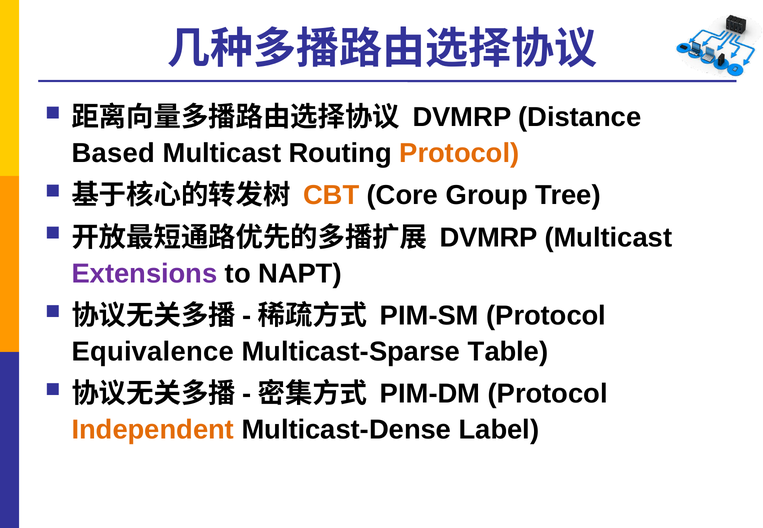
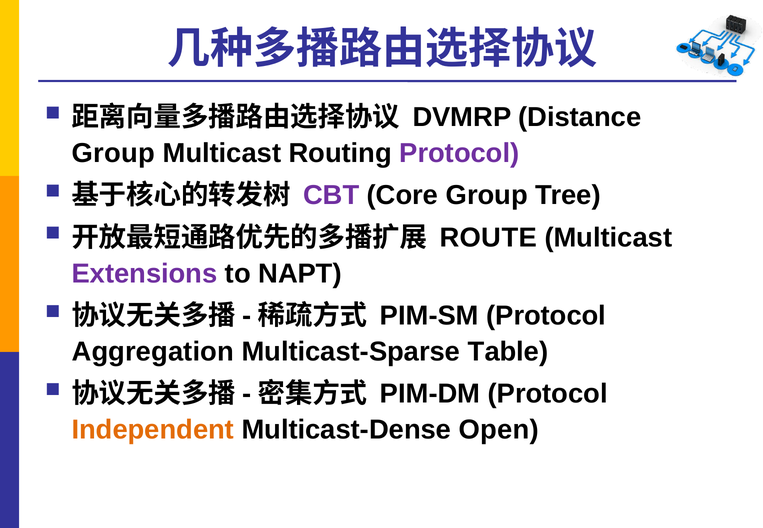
Based: Based -> Group (113, 154)
Protocol colour: orange -> purple (459, 154)
CBT colour: orange -> purple (331, 196)
DVMRP: DVMRP -> ROUTE (488, 238)
Equivalence: Equivalence -> Aggregation (153, 352)
Label: Label -> Open (499, 430)
